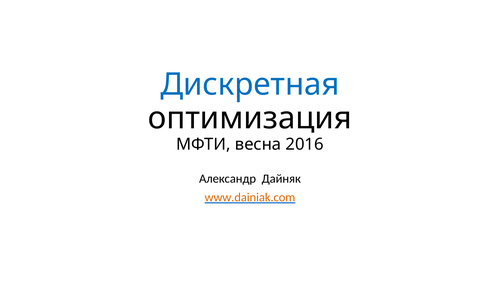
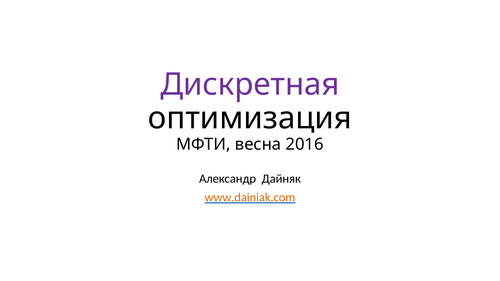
Дискретная colour: blue -> purple (250, 85)
